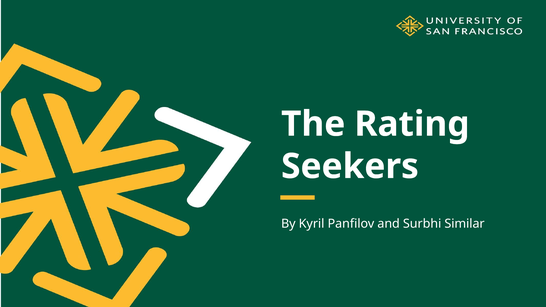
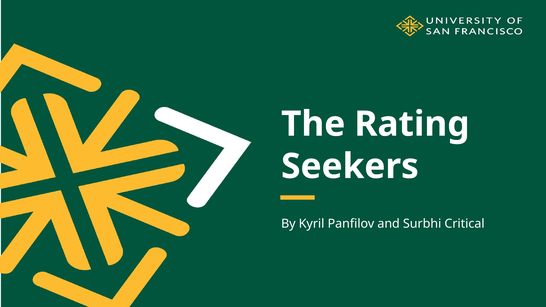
Similar: Similar -> Critical (465, 224)
